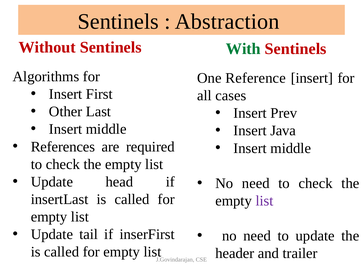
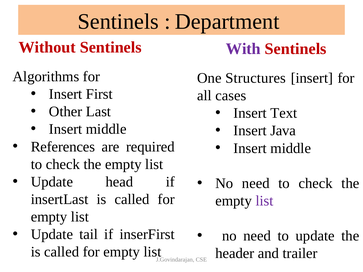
Abstraction: Abstraction -> Department (227, 22)
With colour: green -> purple (243, 49)
Reference: Reference -> Structures (256, 78)
Prev: Prev -> Text (284, 113)
